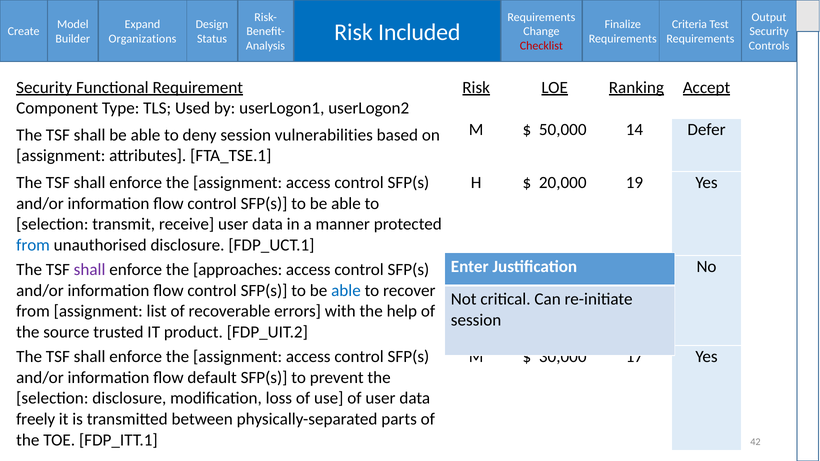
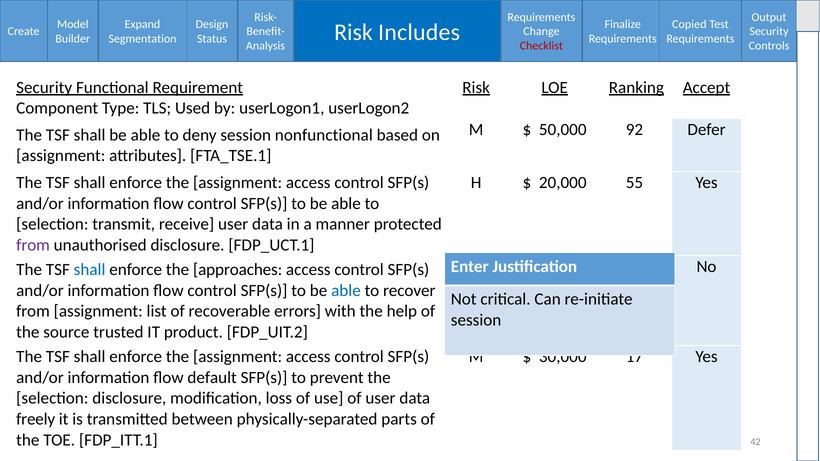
Criteria: Criteria -> Copied (689, 24)
Included: Included -> Includes (419, 32)
Organizations: Organizations -> Segmentation (143, 39)
14: 14 -> 92 (634, 130)
vulnerabilities: vulnerabilities -> nonfunctional (324, 135)
19: 19 -> 55 (634, 183)
from colour: blue -> purple (33, 245)
shall colour: purple -> blue (90, 270)
